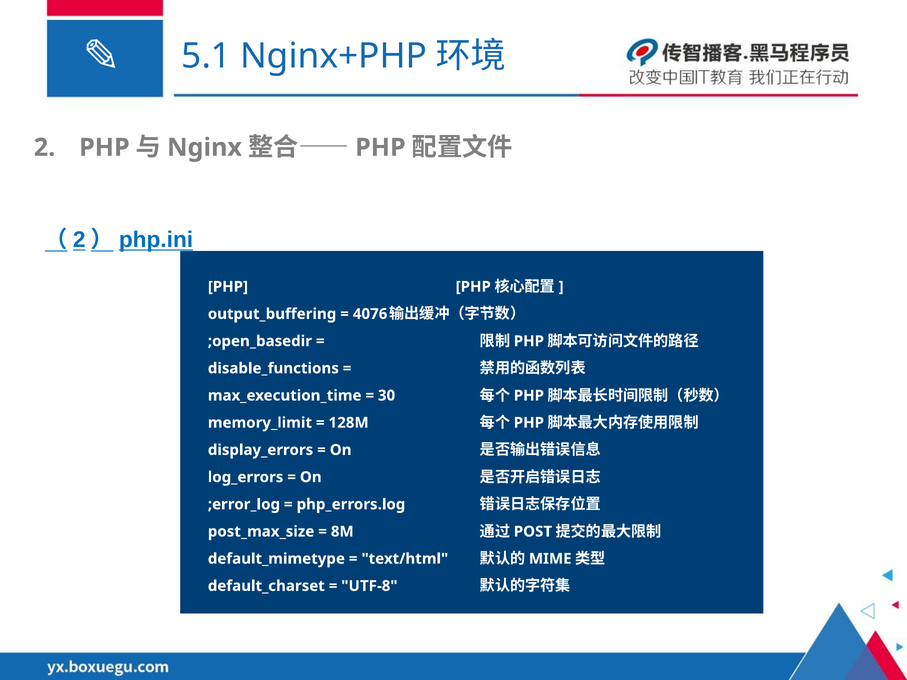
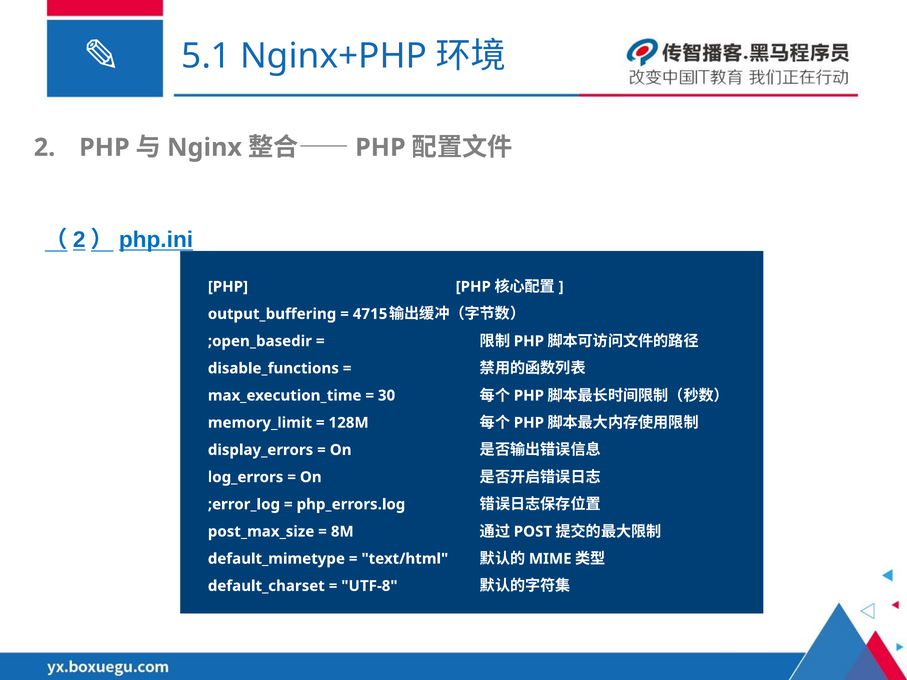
4076: 4076 -> 4715 (370, 314)
